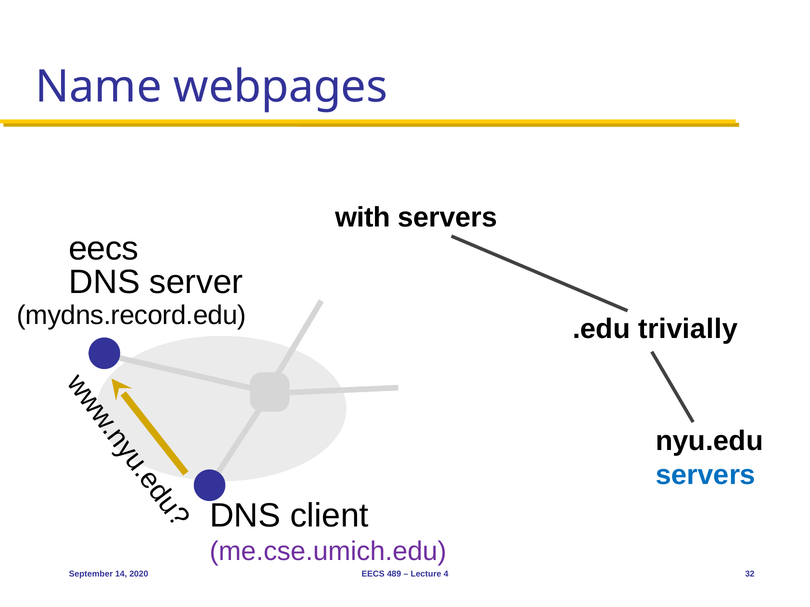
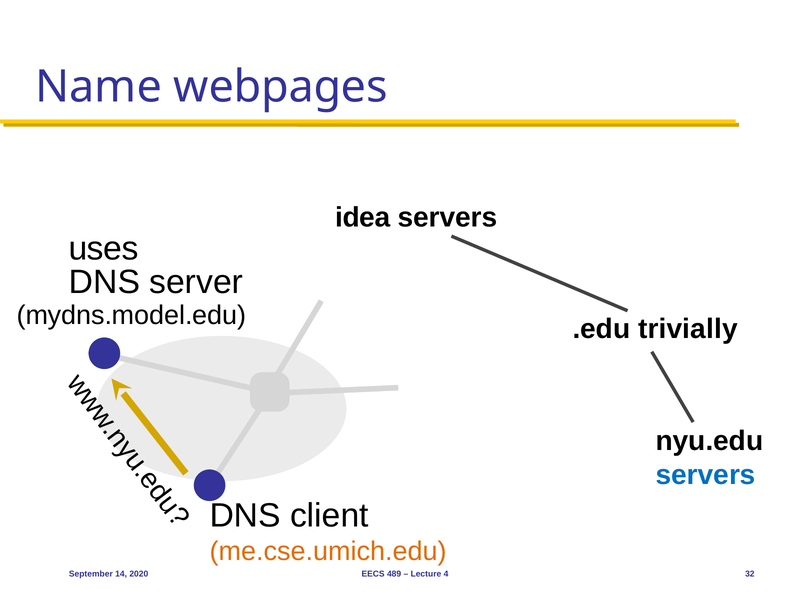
with: with -> idea (363, 218)
eecs: eecs -> uses (104, 249)
mydns.record.edu: mydns.record.edu -> mydns.model.edu (131, 316)
me.cse.umich.edu colour: purple -> orange (328, 552)
